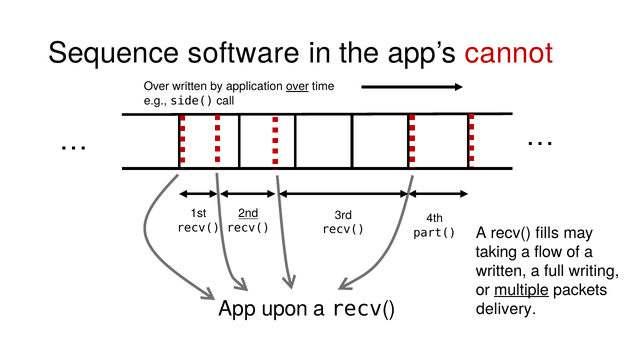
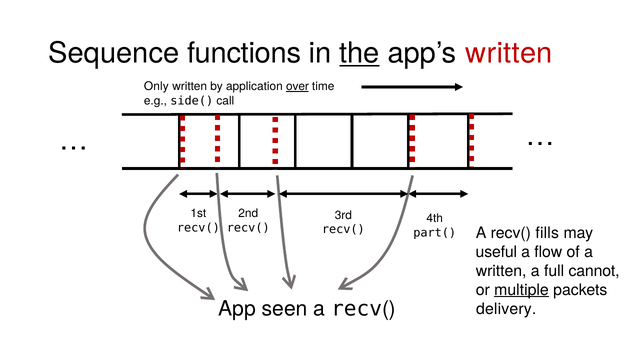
software: software -> functions (244, 53)
the underline: none -> present (359, 53)
app’s cannot: cannot -> written (509, 53)
Over: Over -> Only (156, 87)
2nd underline: present -> none (248, 214)
taking: taking -> useful (496, 252)
writing: writing -> cannot (594, 271)
upon: upon -> seen (285, 310)
